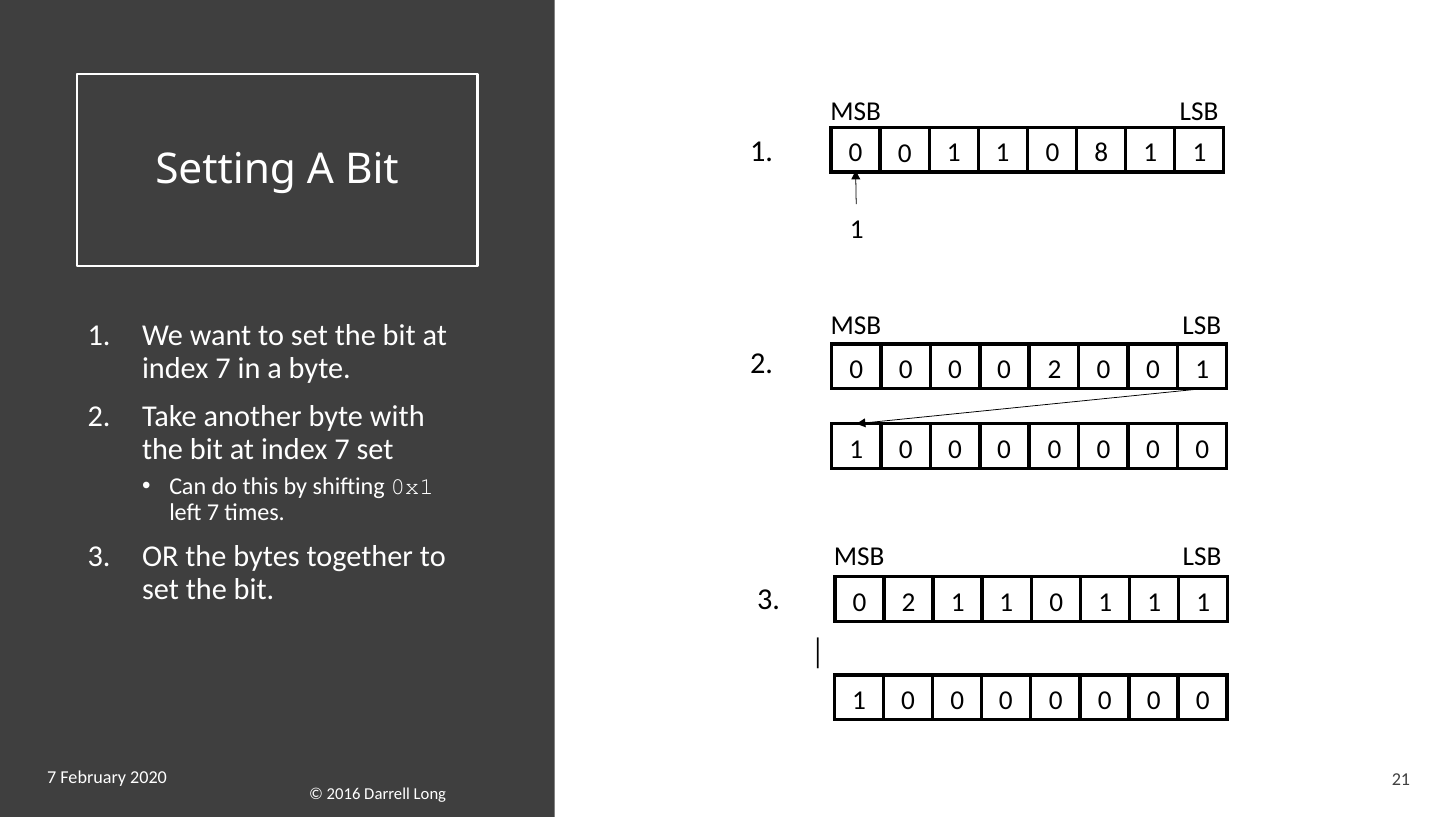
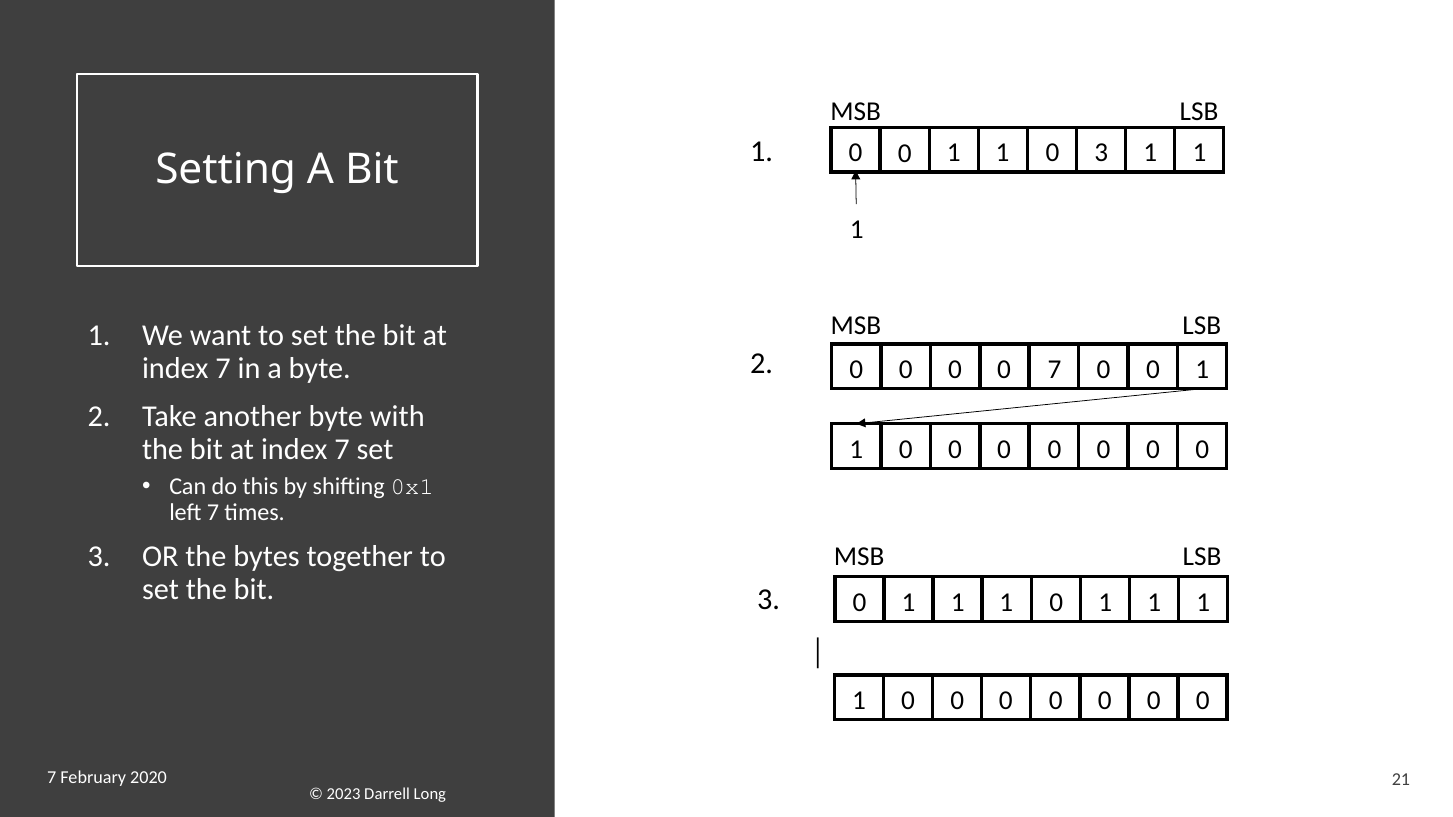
0 8: 8 -> 3 (1101, 153)
2: 2 -> 7 (1054, 369)
2: 2 -> 1 (909, 603)
2016: 2016 -> 2023 (344, 795)
